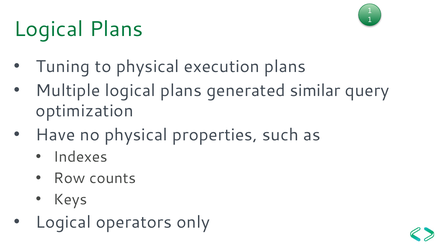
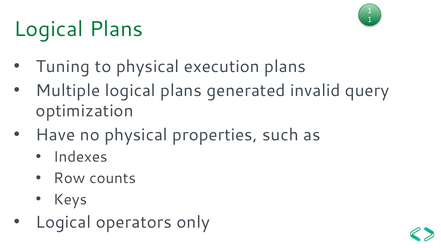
similar: similar -> invalid (315, 90)
